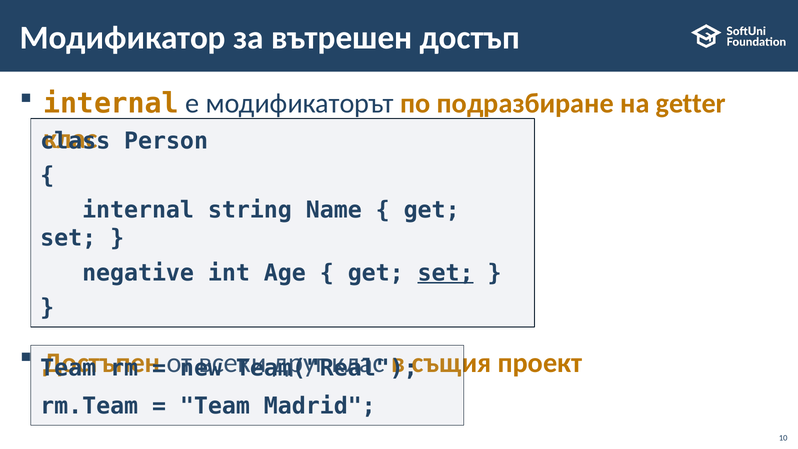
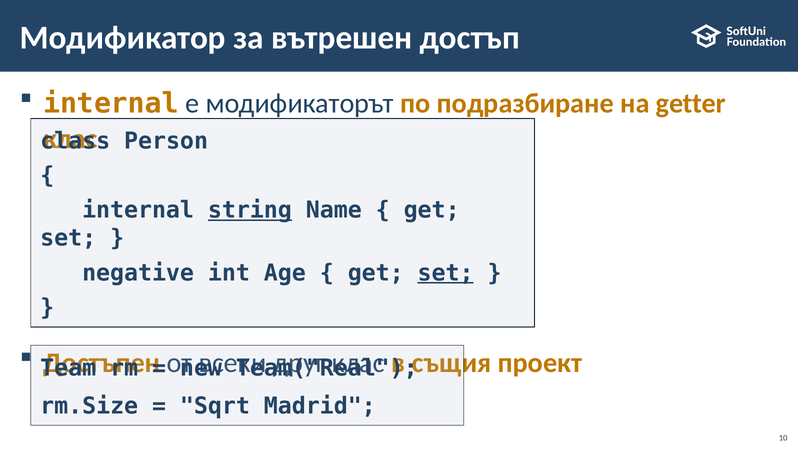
string underline: none -> present (250, 210)
rm.Team: rm.Team -> rm.Size (89, 406)
Team: Team -> Sqrt (215, 406)
